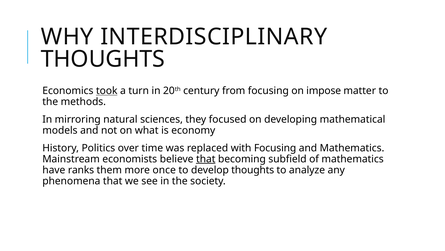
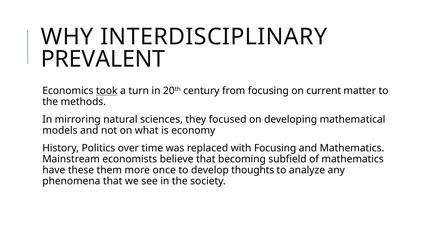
THOUGHTS: THOUGHTS -> PREVALENT (103, 59)
impose: impose -> current (324, 91)
that underline: present -> none (206, 159)
ranks: ranks -> these (81, 170)
